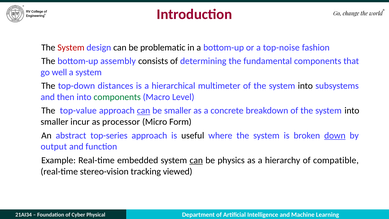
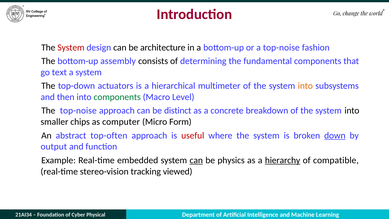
problematic: problematic -> architecture (163, 47)
well: well -> text (59, 72)
distances: distances -> actuators (116, 86)
into colour: black -> orange (305, 86)
top-value: top-value -> top-noise (78, 111)
can underline: present -> none (144, 111)
be smaller: smaller -> distinct (178, 111)
incur: incur -> chips (80, 122)
processor: processor -> computer (121, 122)
top-series: top-series -> top-often (109, 135)
useful colour: black -> red (193, 135)
hierarchy underline: none -> present (283, 160)
